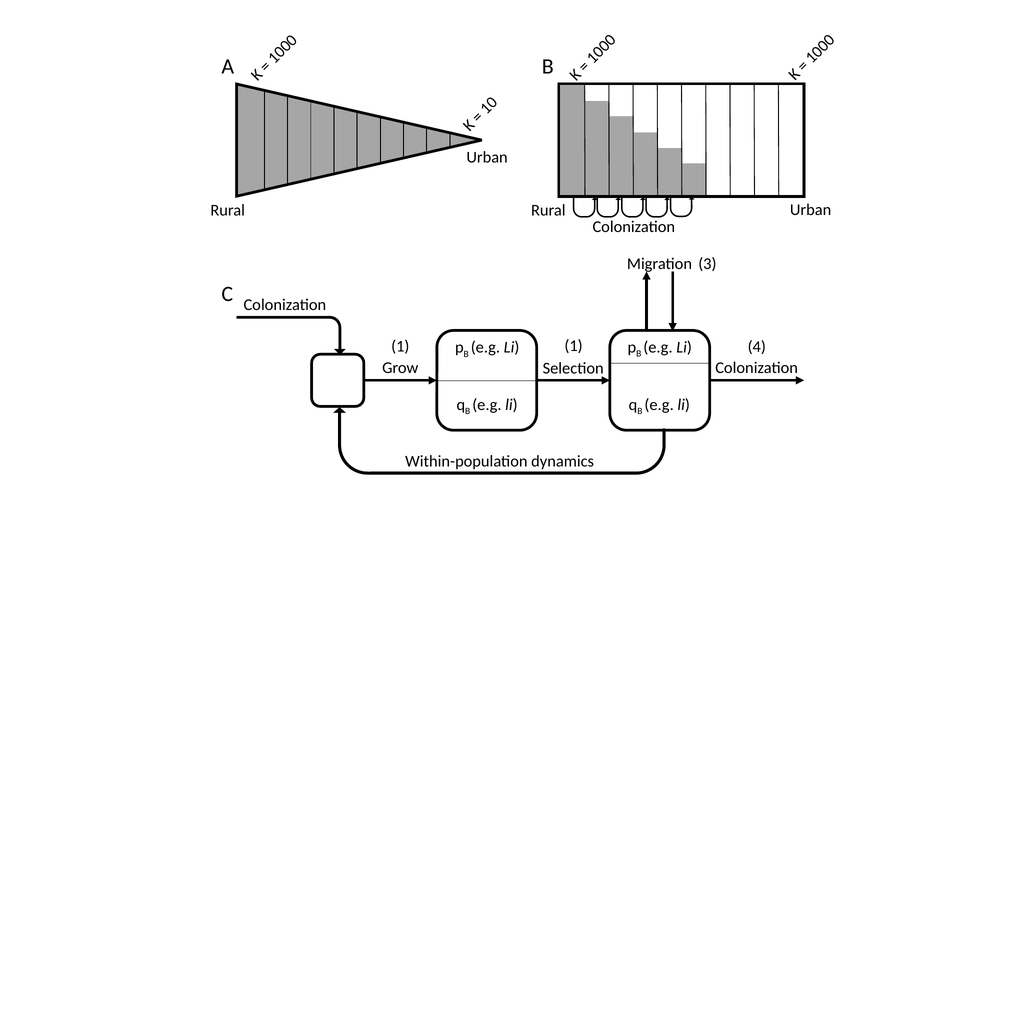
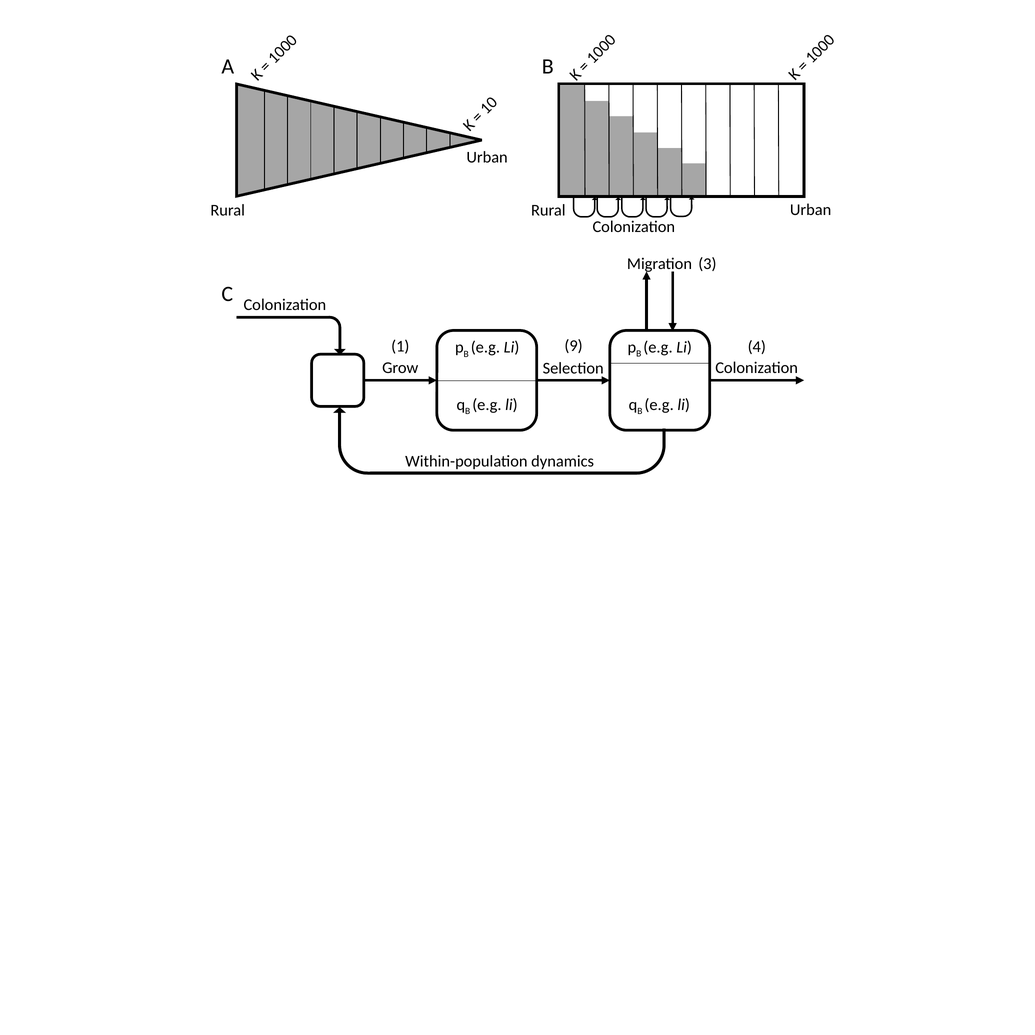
1 1: 1 -> 9 (574, 346)
